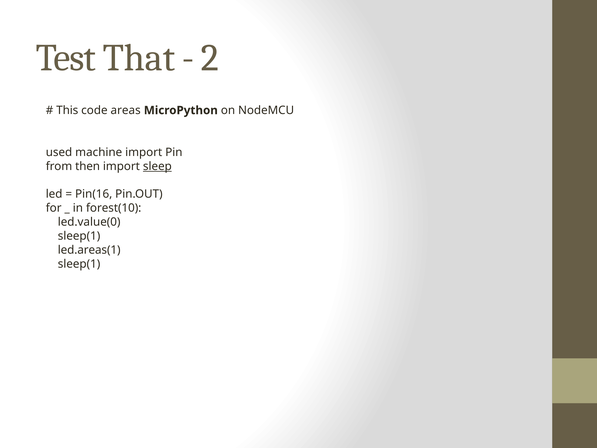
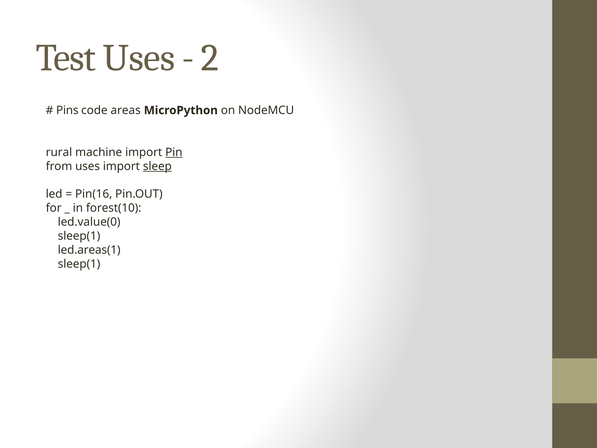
Test That: That -> Uses (139, 58)
This: This -> Pins (67, 110)
used: used -> rural (59, 152)
Pin underline: none -> present (174, 152)
from then: then -> uses (88, 166)
